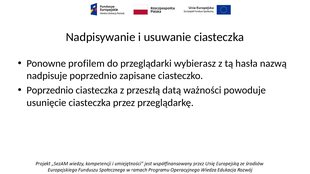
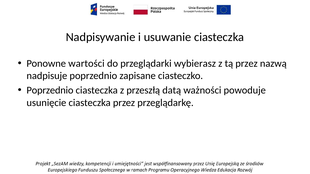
profilem: profilem -> wartości (86, 64)
tą hasła: hasła -> przez (247, 64)
